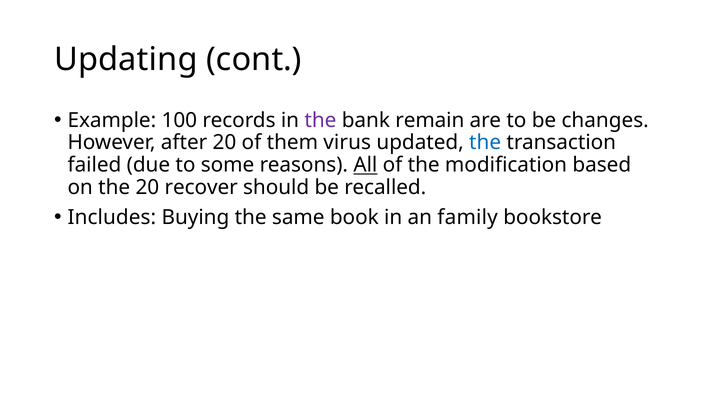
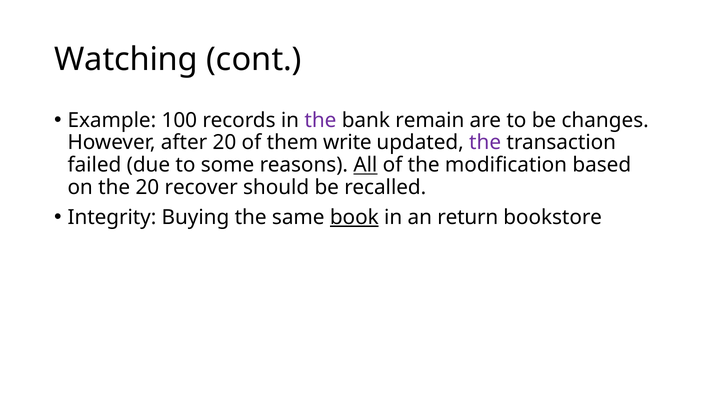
Updating: Updating -> Watching (126, 60)
virus: virus -> write (347, 143)
the colour: blue -> purple (485, 143)
Includes: Includes -> Integrity (112, 217)
book underline: none -> present (354, 217)
family: family -> return (468, 217)
